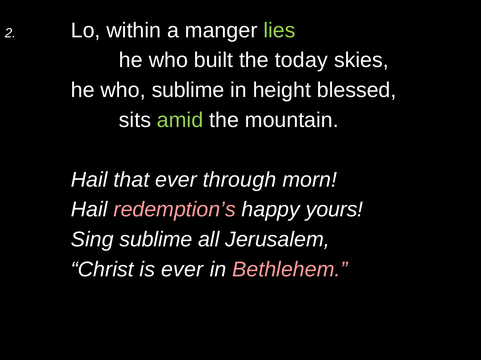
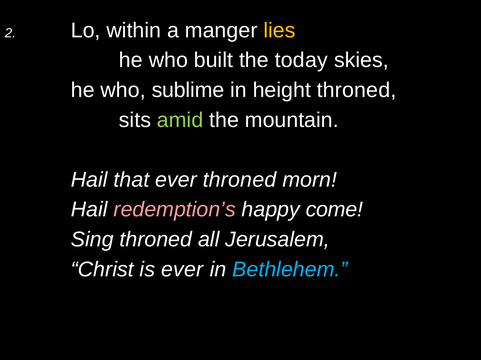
lies colour: light green -> yellow (279, 30)
height blessed: blessed -> throned (357, 90)
ever through: through -> throned (240, 180)
yours: yours -> come (334, 210)
Sing sublime: sublime -> throned (156, 240)
Bethlehem colour: pink -> light blue (290, 270)
